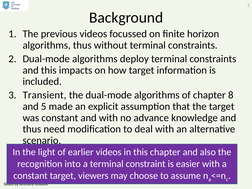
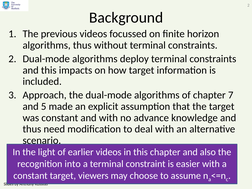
Transient: Transient -> Approach (45, 95)
8: 8 -> 7 (231, 95)
